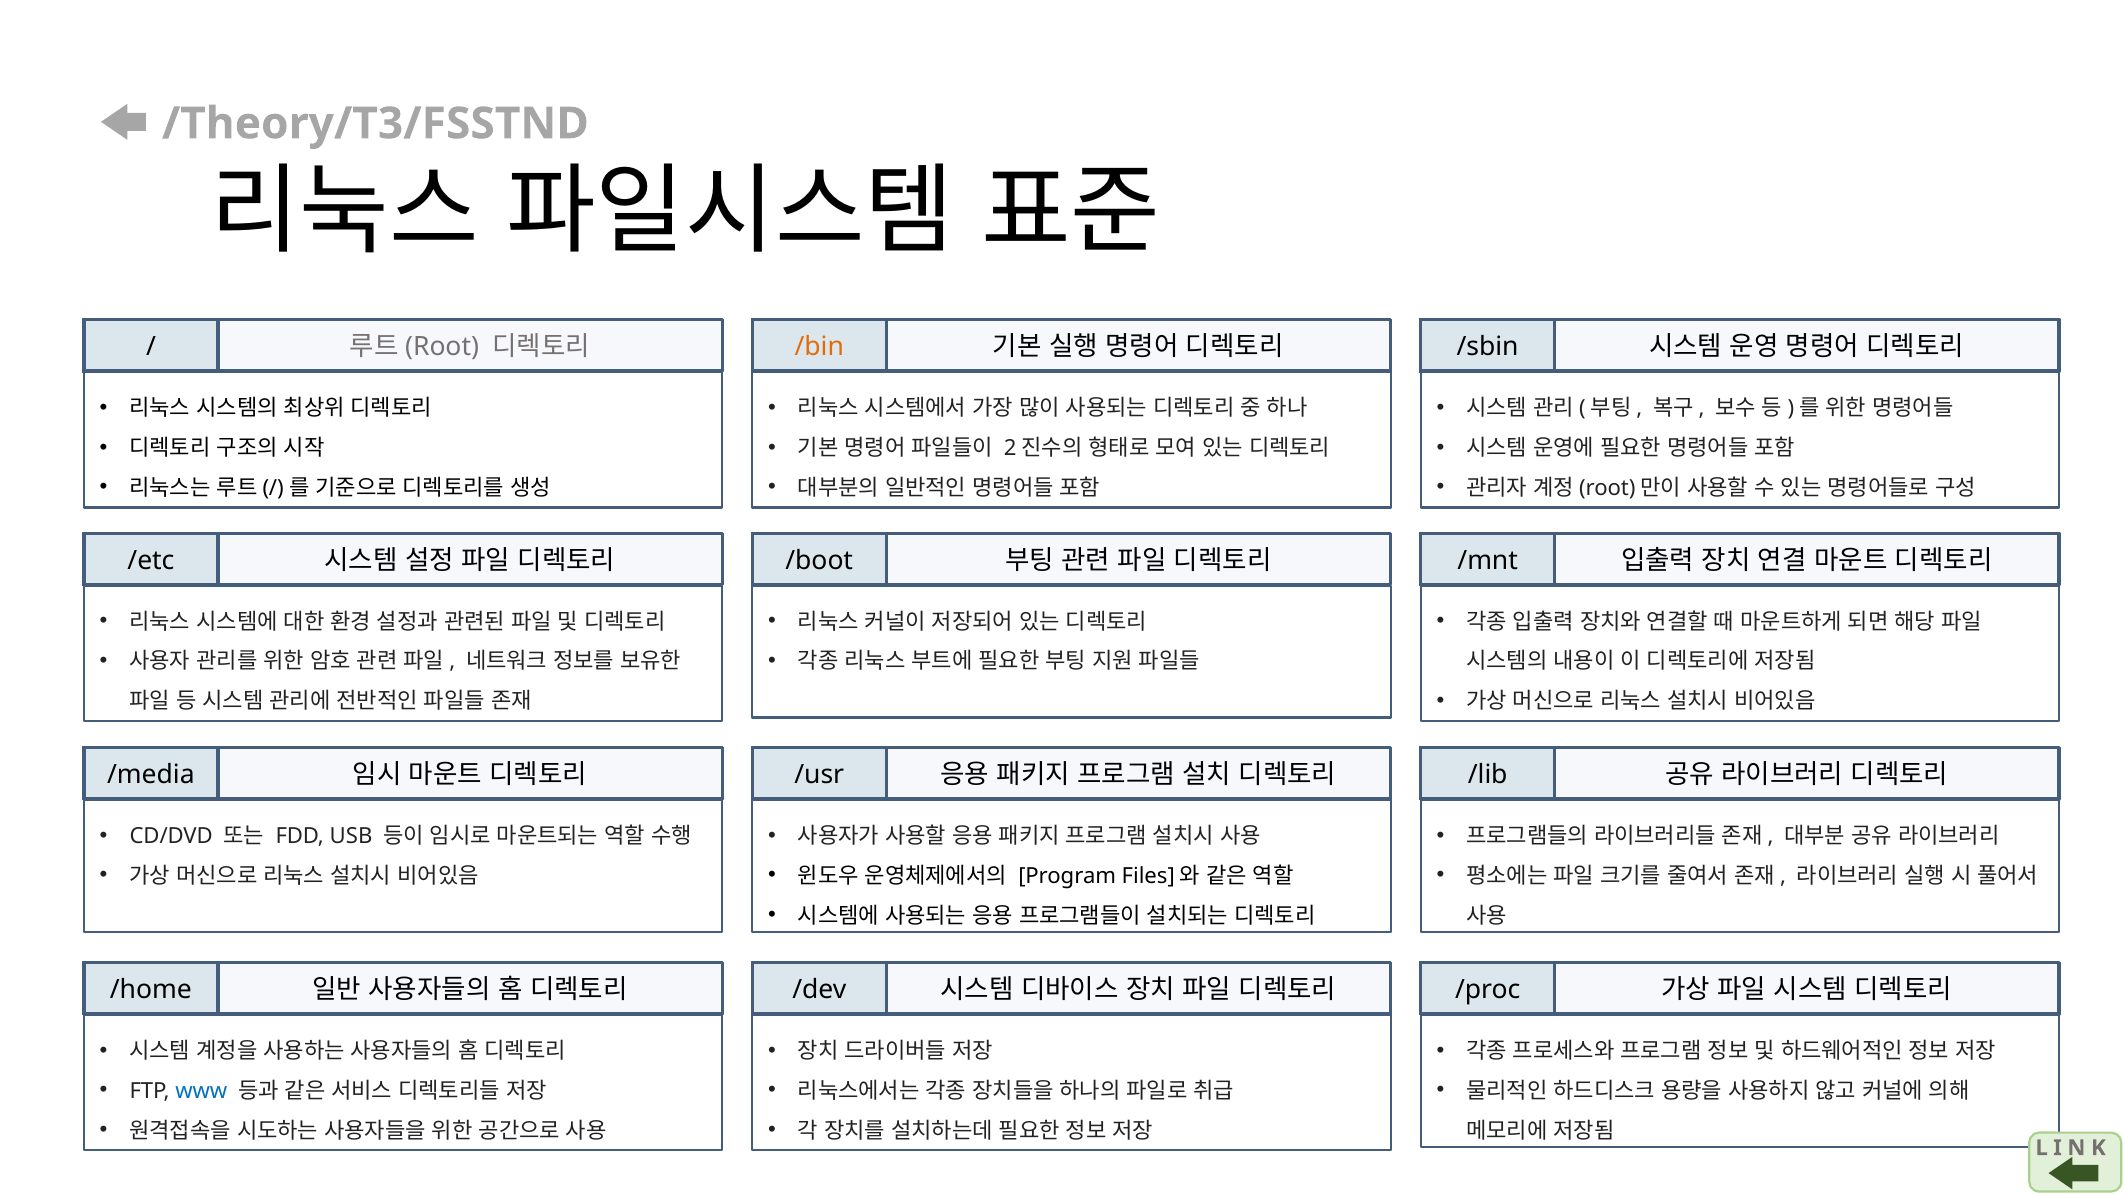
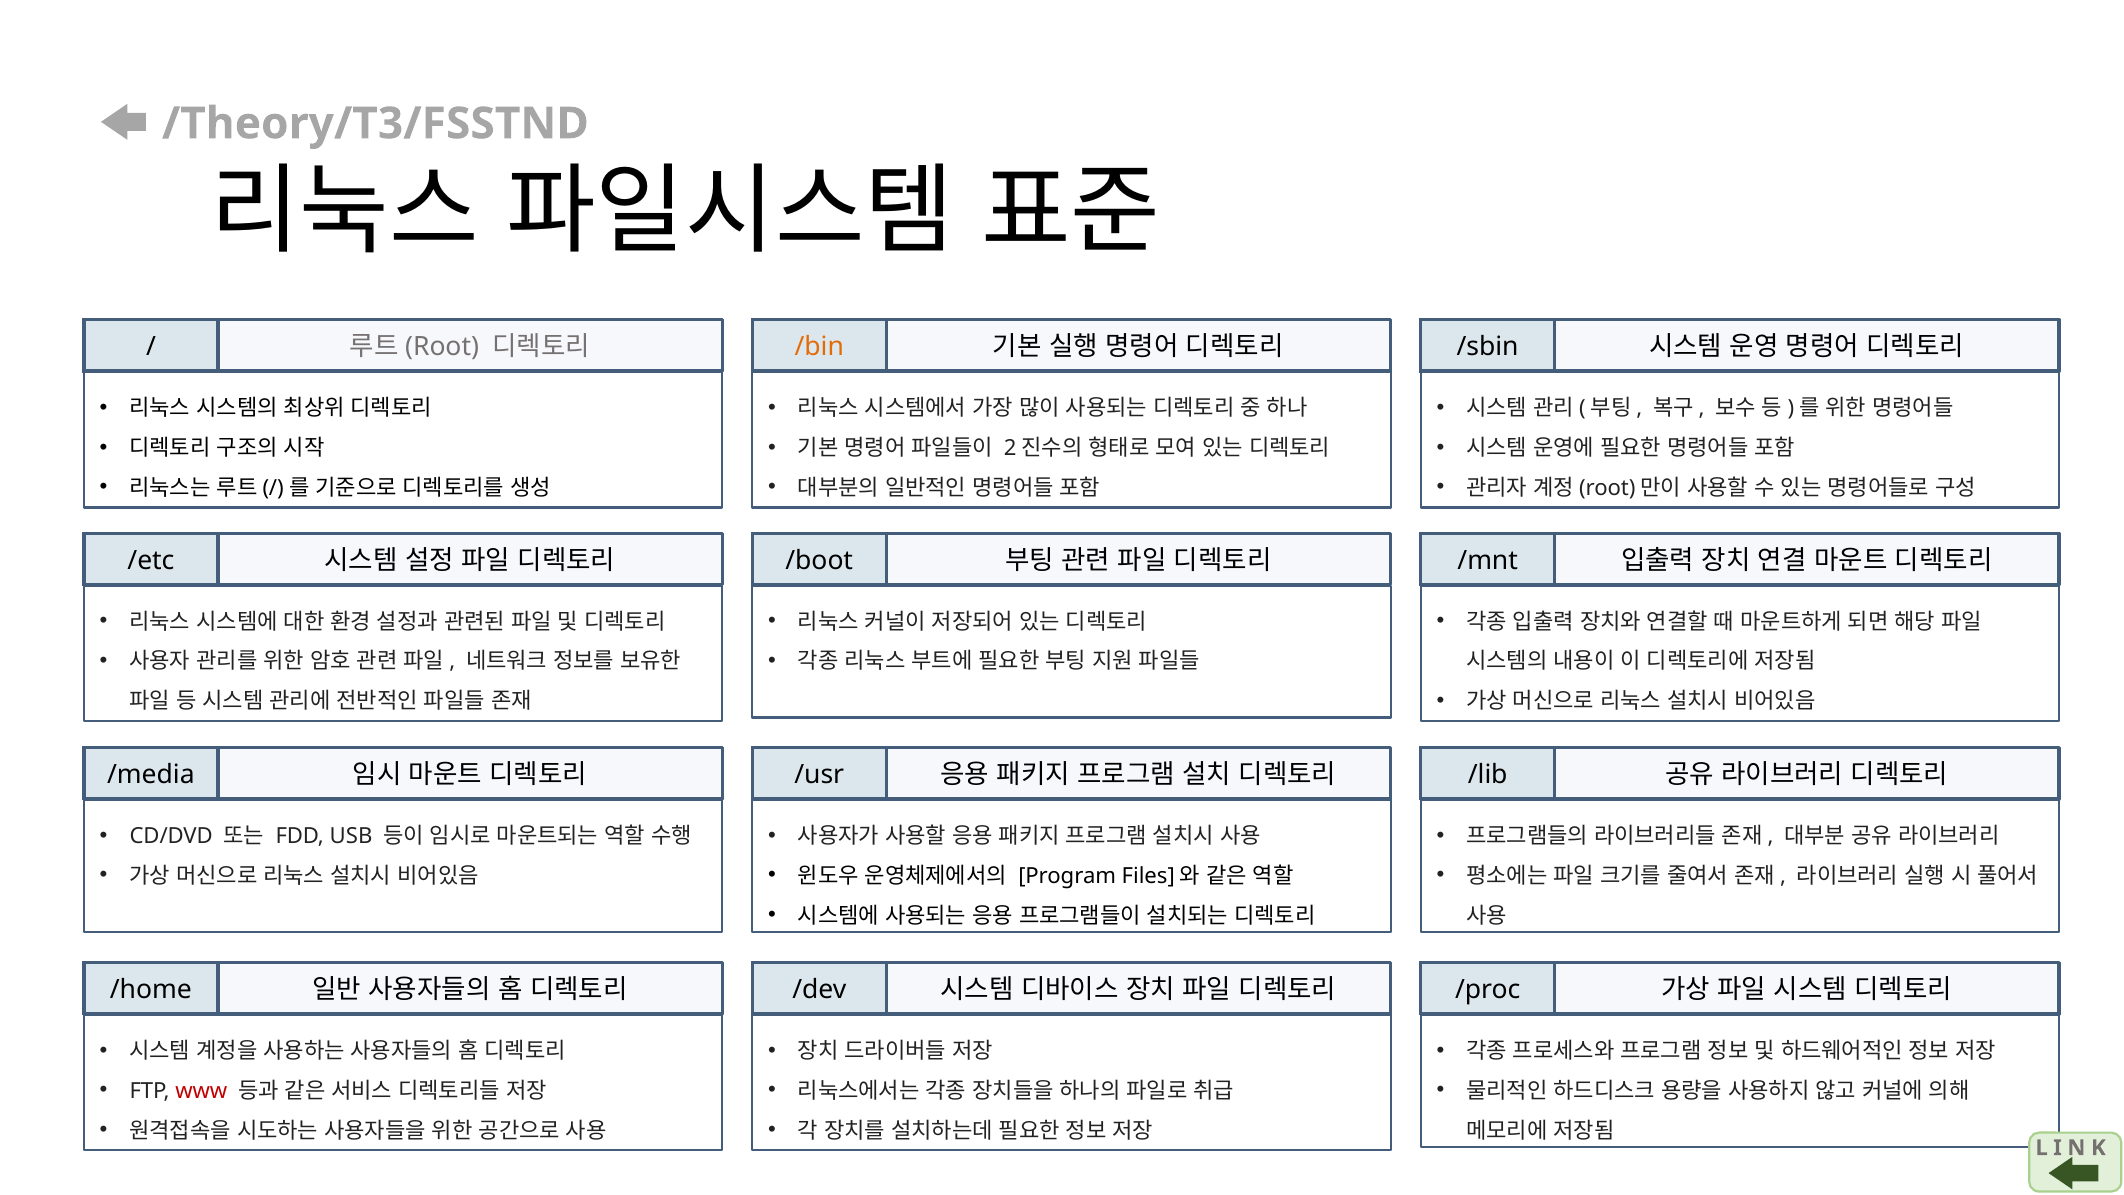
www colour: blue -> red (201, 1091)
